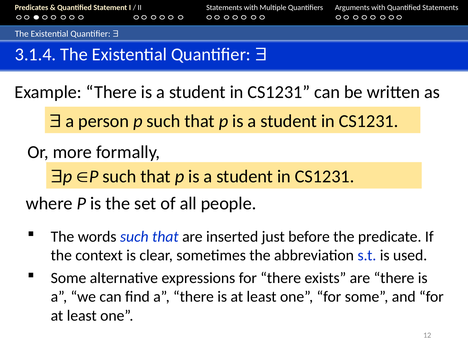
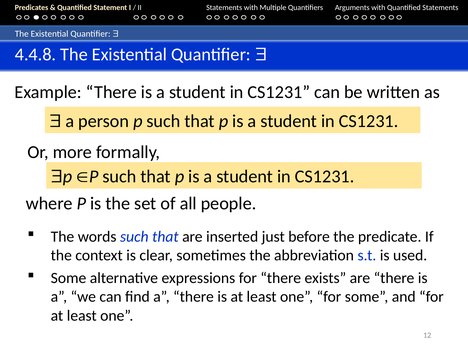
3.1.4: 3.1.4 -> 4.4.8 (36, 55)
